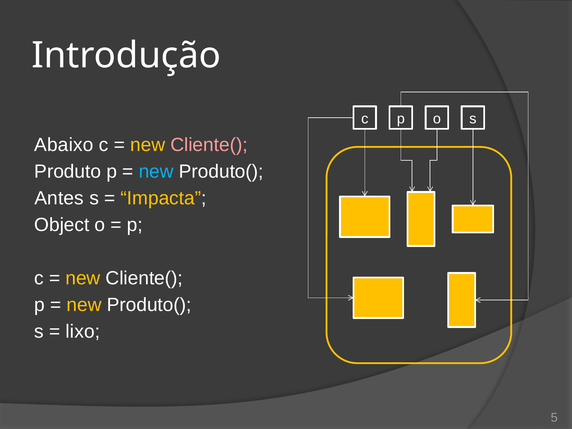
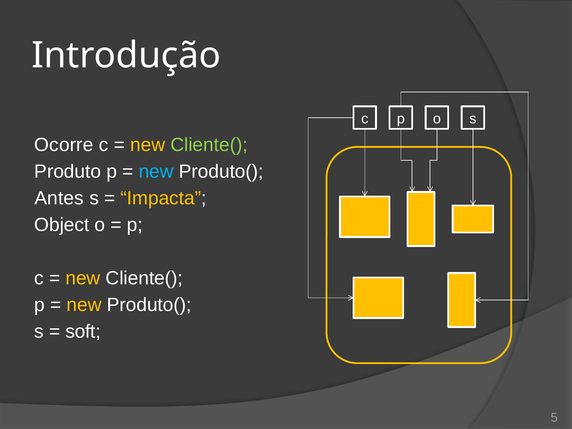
Abaixo: Abaixo -> Ocorre (64, 145)
Cliente( colour: pink -> light green (209, 145)
lixo: lixo -> soft (83, 332)
